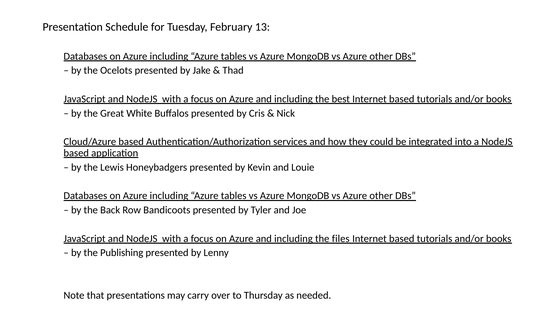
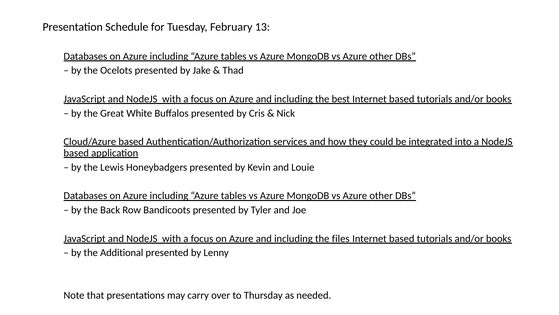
Publishing: Publishing -> Additional (122, 252)
